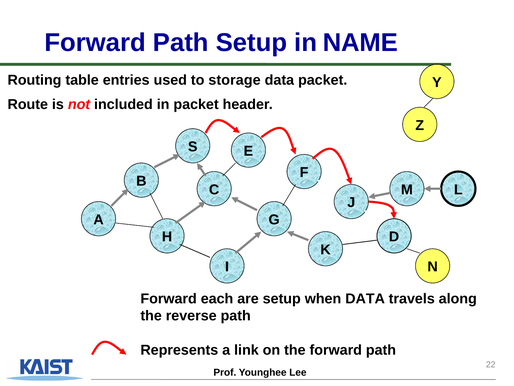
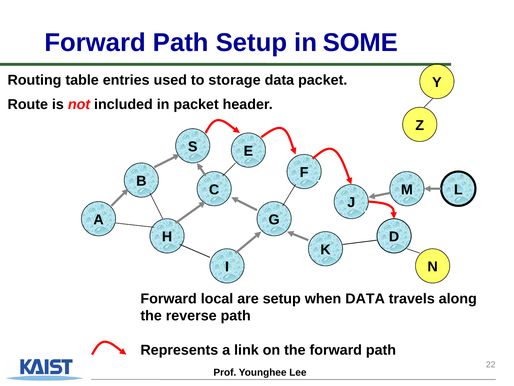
NAME: NAME -> SOME (360, 43)
each: each -> local (217, 298)
